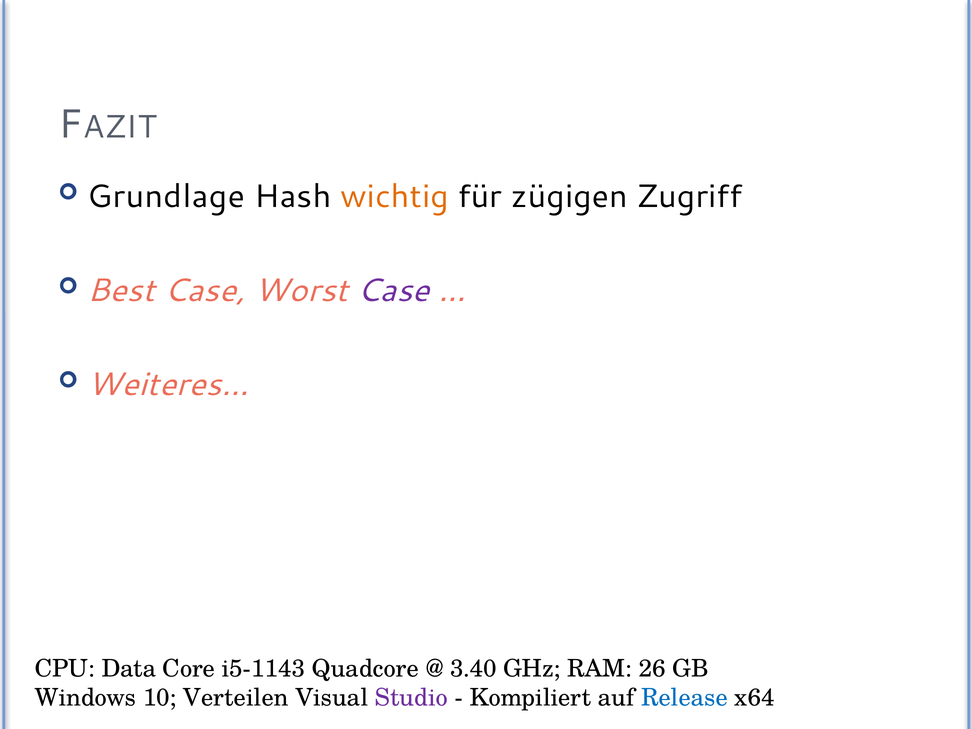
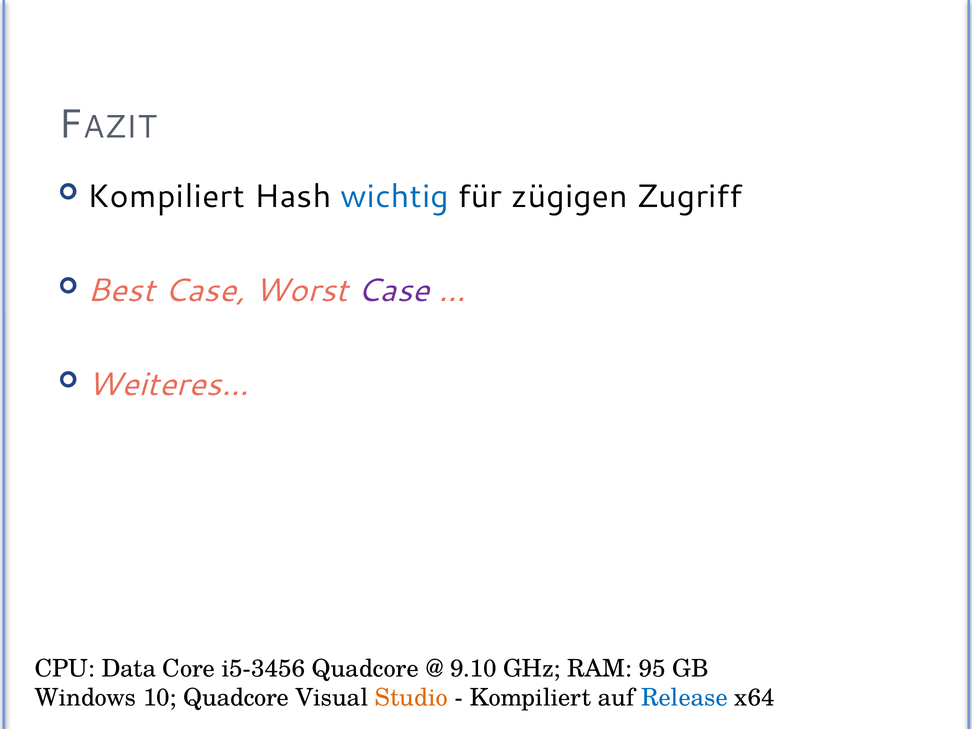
Grundlage: Grundlage -> Kompiliert (166, 197)
wichtig colour: orange -> blue (395, 197)
i5-1143: i5-1143 -> i5-3456 (263, 669)
3.40: 3.40 -> 9.10 (473, 669)
26: 26 -> 95 (652, 669)
10 Verteilen: Verteilen -> Quadcore (236, 698)
Studio colour: purple -> orange (411, 698)
